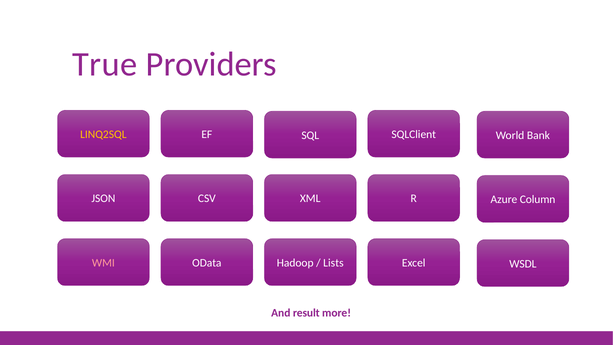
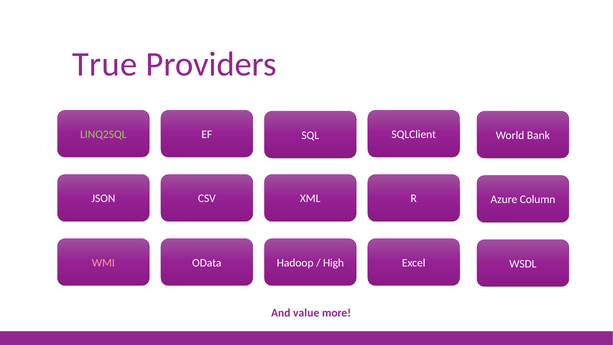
LINQ2SQL colour: yellow -> light green (103, 134)
Lists: Lists -> High (334, 263)
result: result -> value (306, 313)
